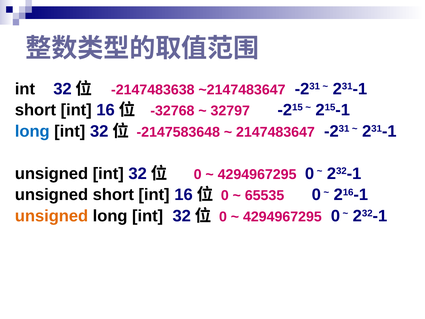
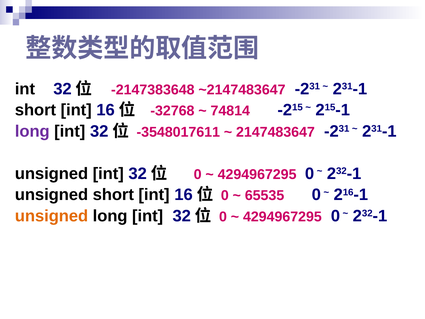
-2147483638: -2147483638 -> -2147383648 (153, 90)
32797: 32797 -> 74814 (230, 111)
long colour: blue -> purple (32, 131)
-2147583648: -2147583648 -> -3548017611 (178, 132)
